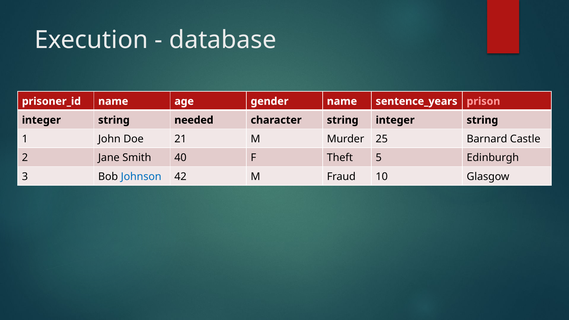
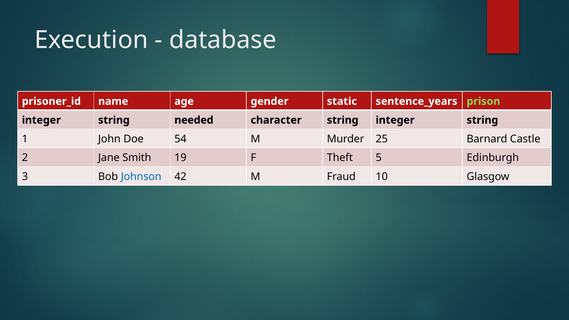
gender name: name -> static (342, 101)
prison colour: pink -> light green (483, 101)
21: 21 -> 54 (180, 139)
40: 40 -> 19 (180, 158)
